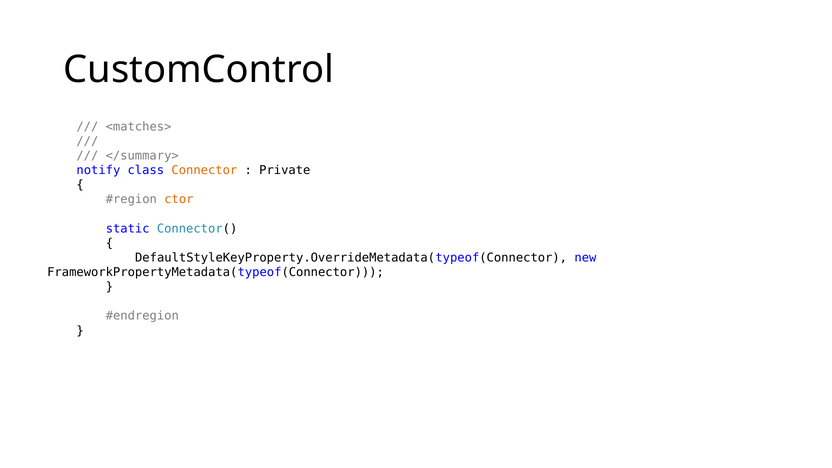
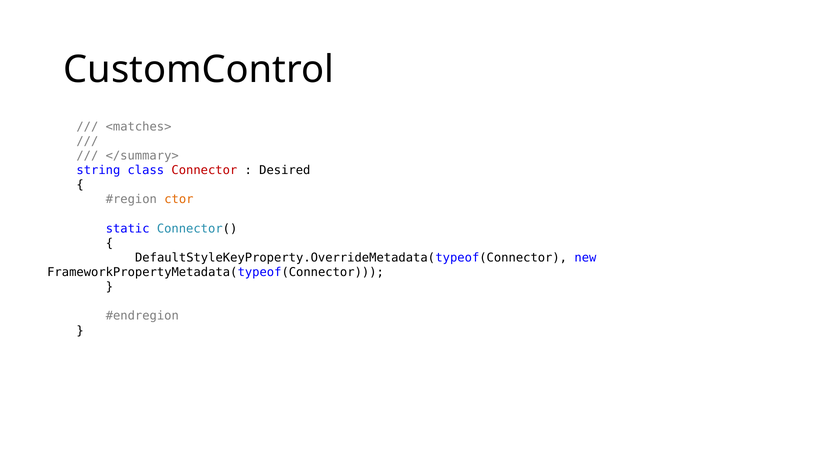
notify: notify -> string (98, 170)
Connector colour: orange -> red (204, 170)
Private: Private -> Desired (285, 170)
